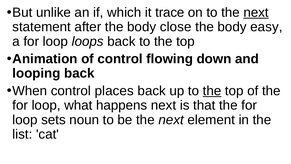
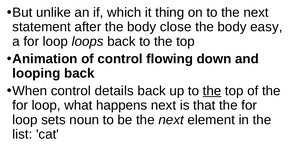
trace: trace -> thing (170, 13)
next underline: present -> none (256, 13)
places: places -> details (114, 91)
